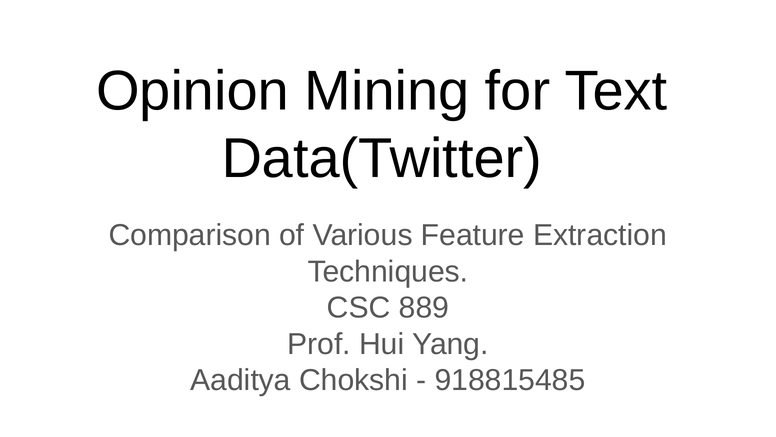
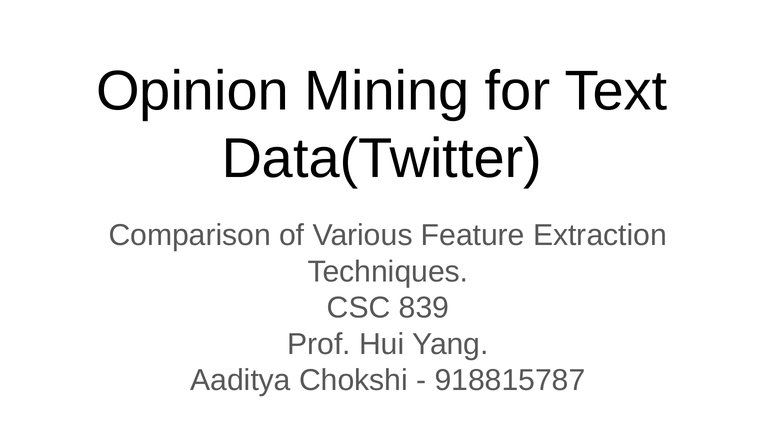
889: 889 -> 839 (424, 307)
918815485: 918815485 -> 918815787 (510, 380)
